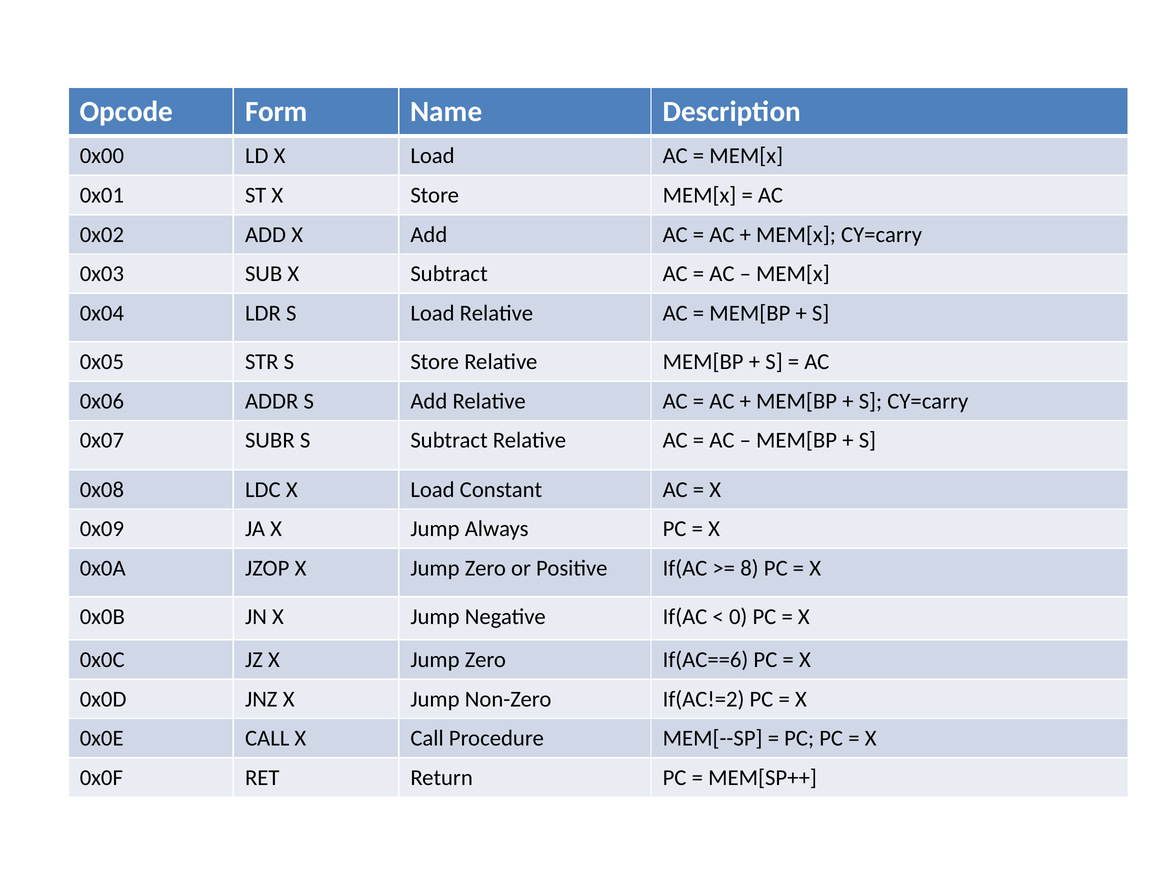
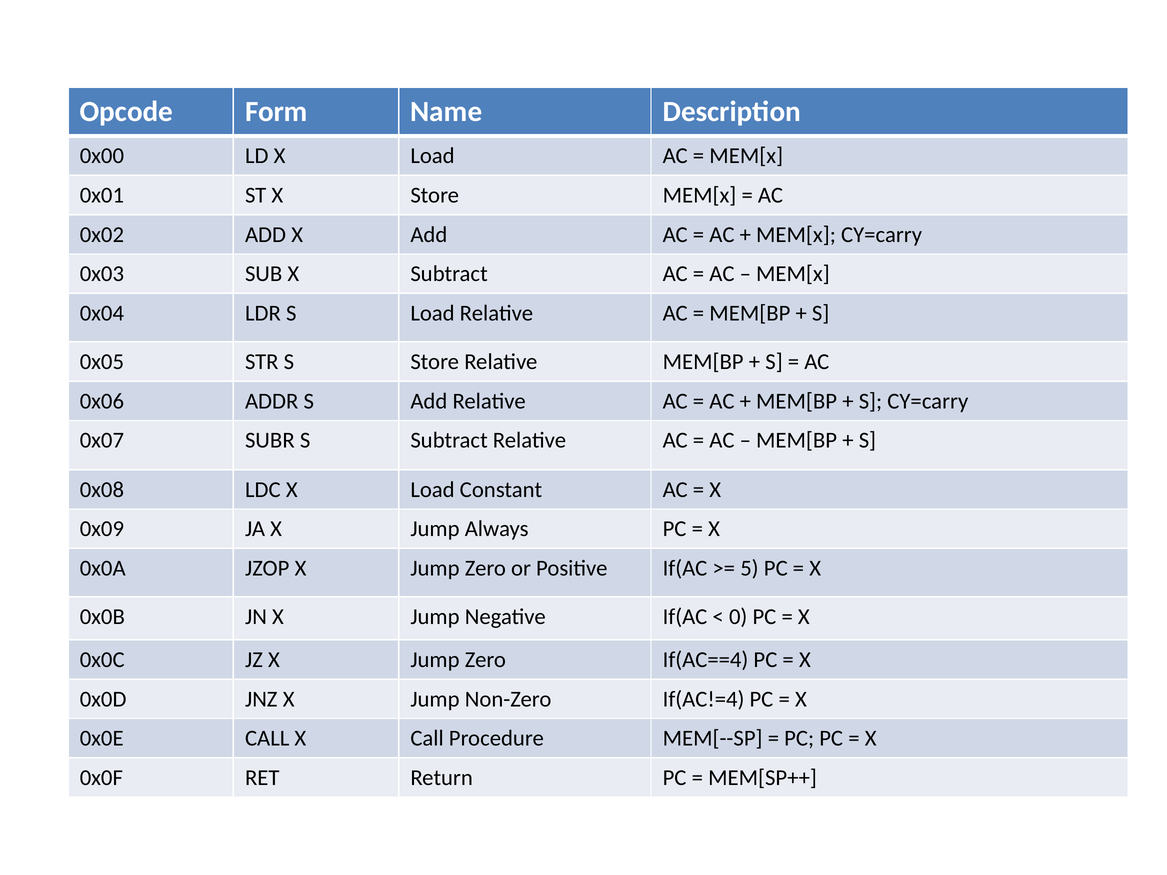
8: 8 -> 5 (749, 568)
If(AC==6: If(AC==6 -> If(AC==4 (706, 660)
If(AC!=2: If(AC!=2 -> If(AC!=4 (704, 699)
